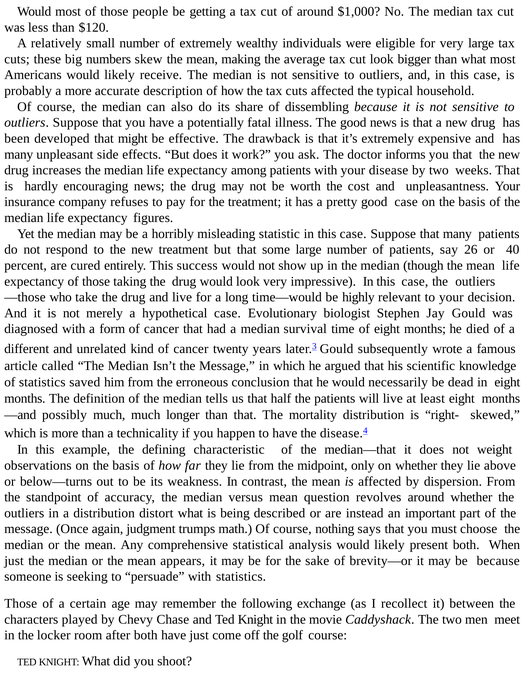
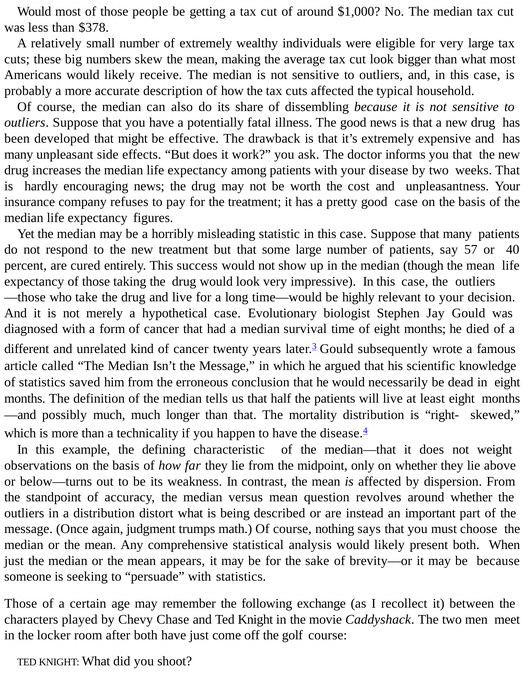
$120: $120 -> $378 (94, 27)
26: 26 -> 57 (471, 250)
